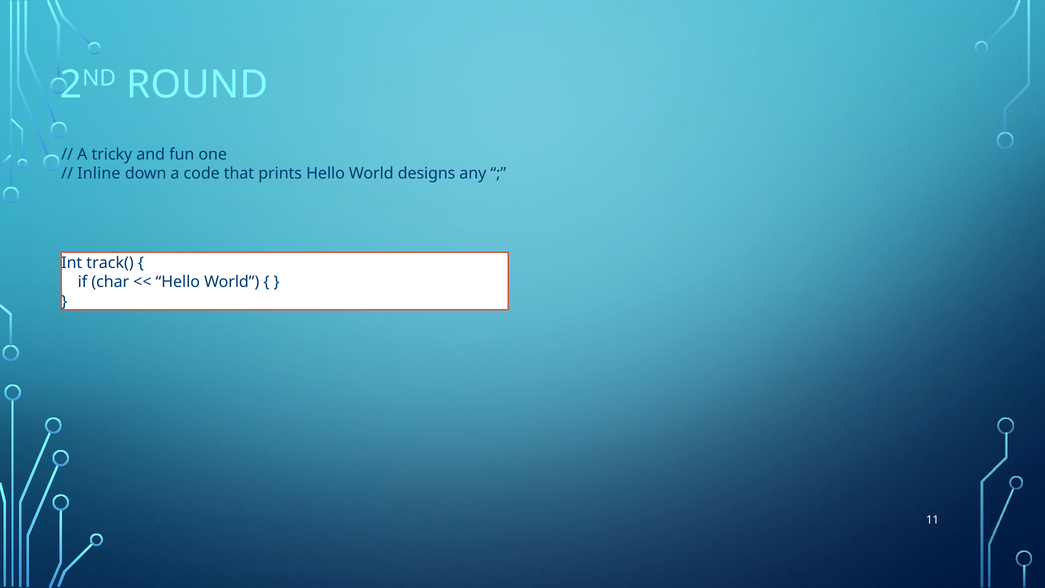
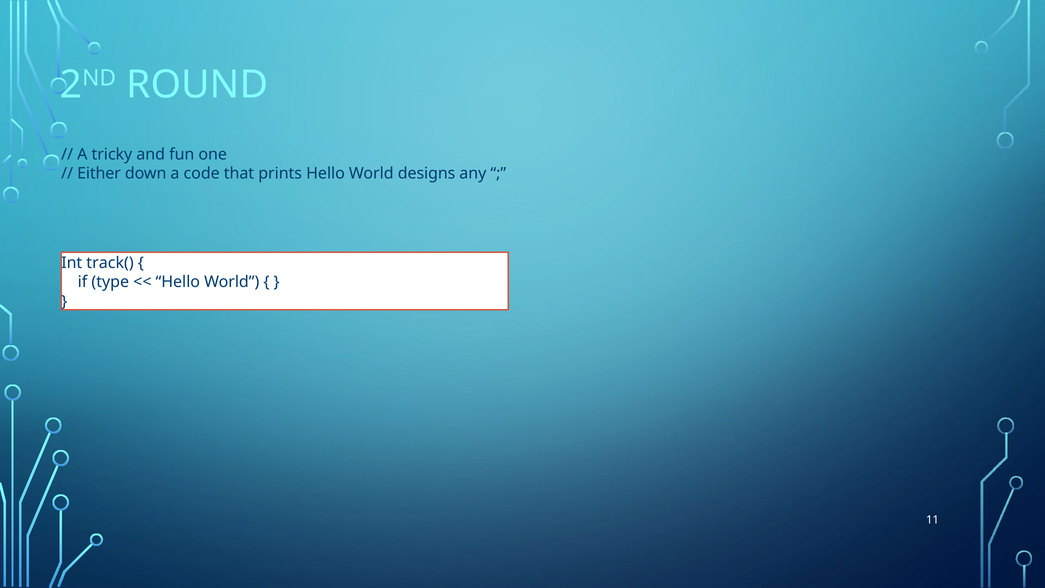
Inline: Inline -> Either (99, 173)
char: char -> type (110, 282)
